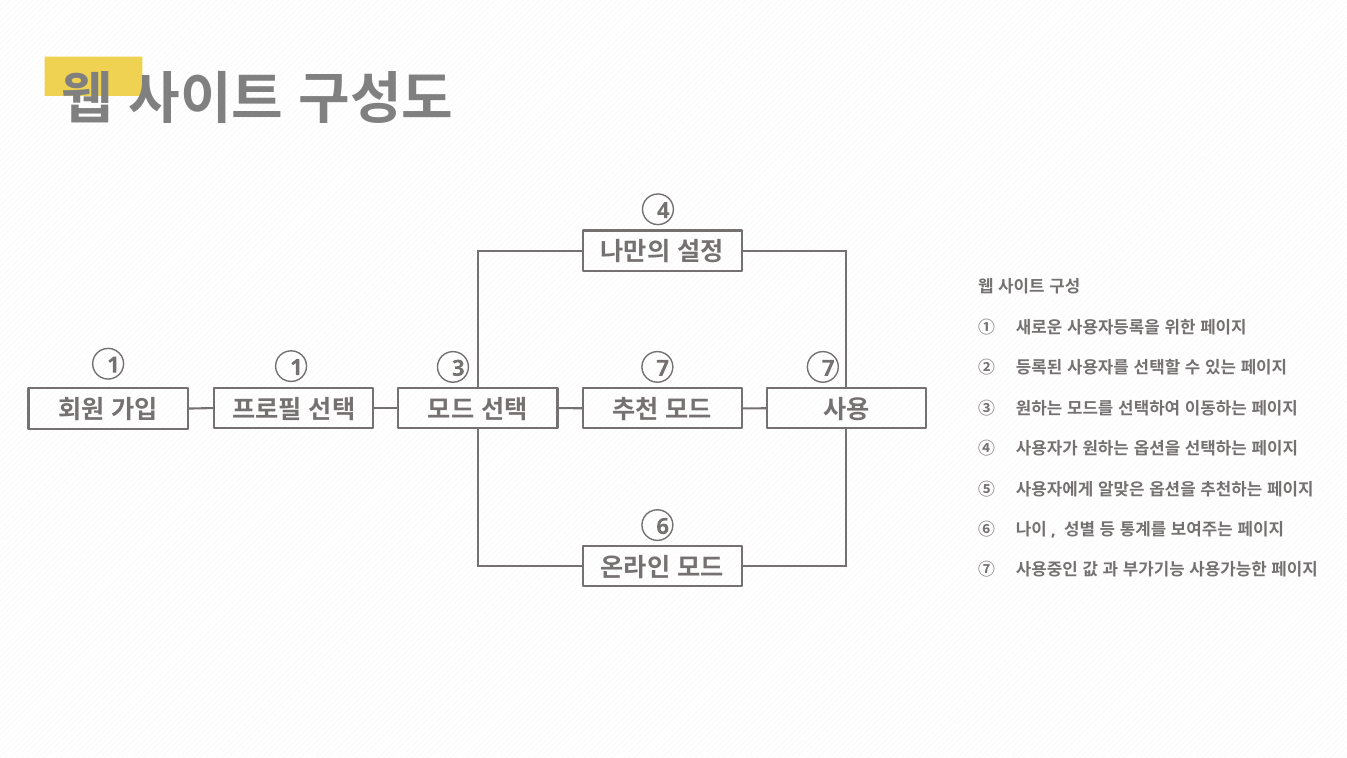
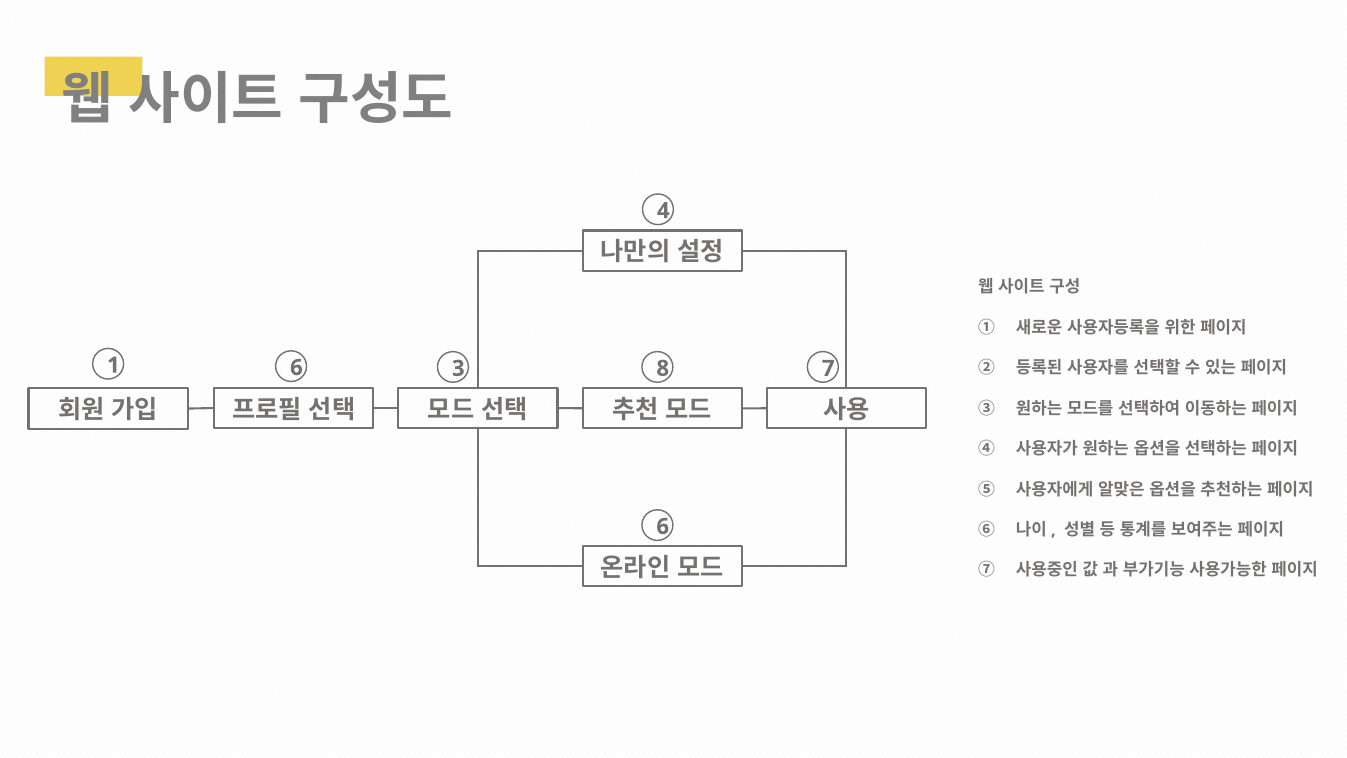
1 1: 1 -> 6 (296, 368)
3 7: 7 -> 8 (663, 368)
